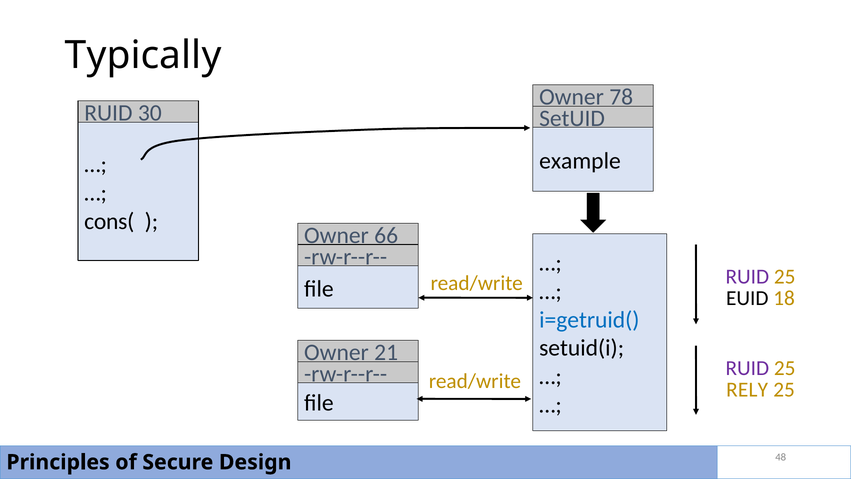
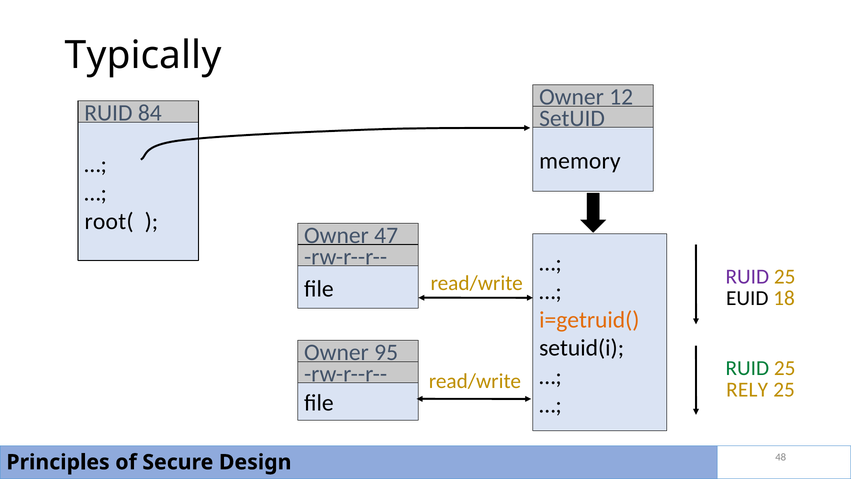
78: 78 -> 12 (621, 97)
30: 30 -> 84 (150, 113)
example: example -> memory (580, 161)
cons(: cons( -> root( (109, 221)
66: 66 -> 47 (386, 235)
i=getruid( colour: blue -> orange (589, 320)
21: 21 -> 95 (386, 352)
RUID colour: purple -> green (747, 368)
